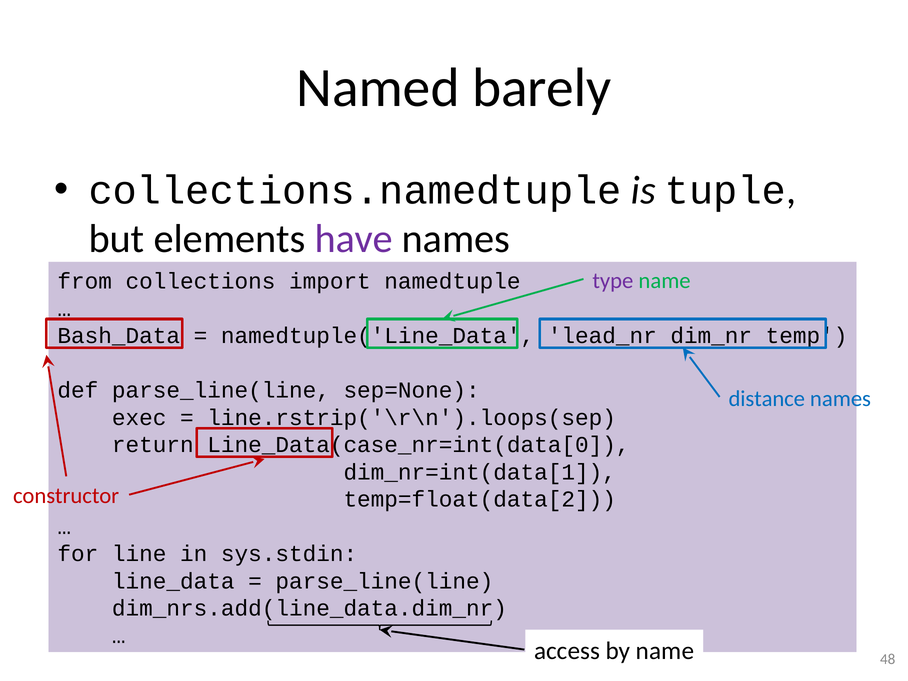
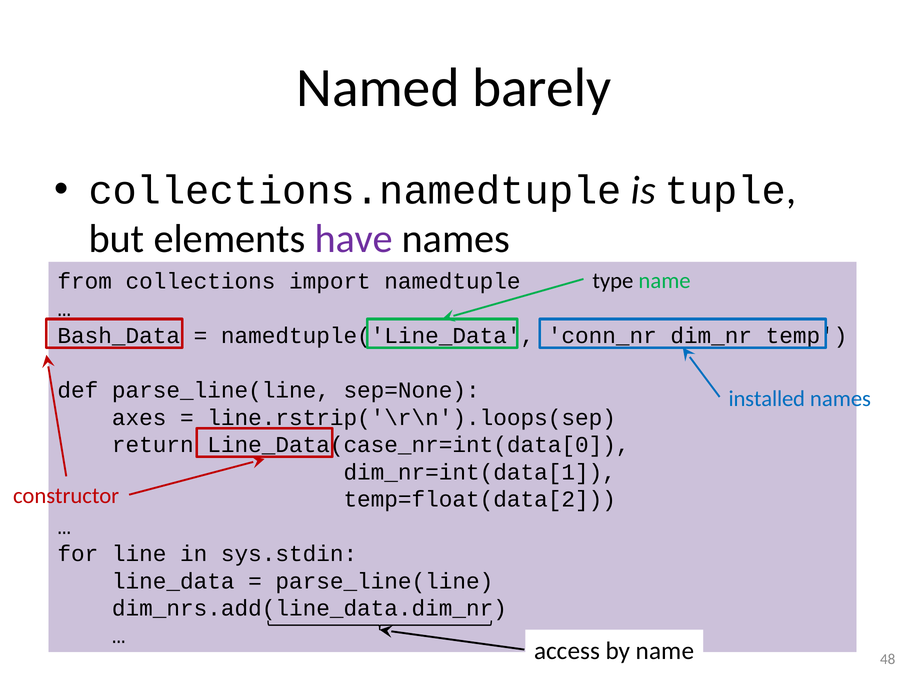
type colour: purple -> black (613, 281)
lead_nr: lead_nr -> conn_nr (602, 336)
distance: distance -> installed (767, 399)
exec: exec -> axes (139, 418)
